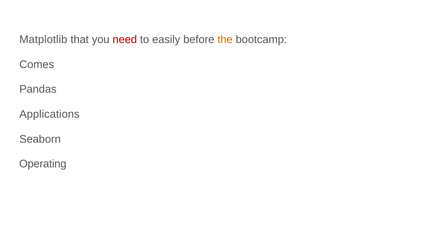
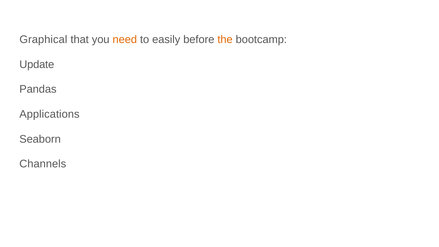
Matplotlib: Matplotlib -> Graphical (43, 40)
need colour: red -> orange (125, 40)
Comes: Comes -> Update (37, 64)
Operating: Operating -> Channels (43, 164)
